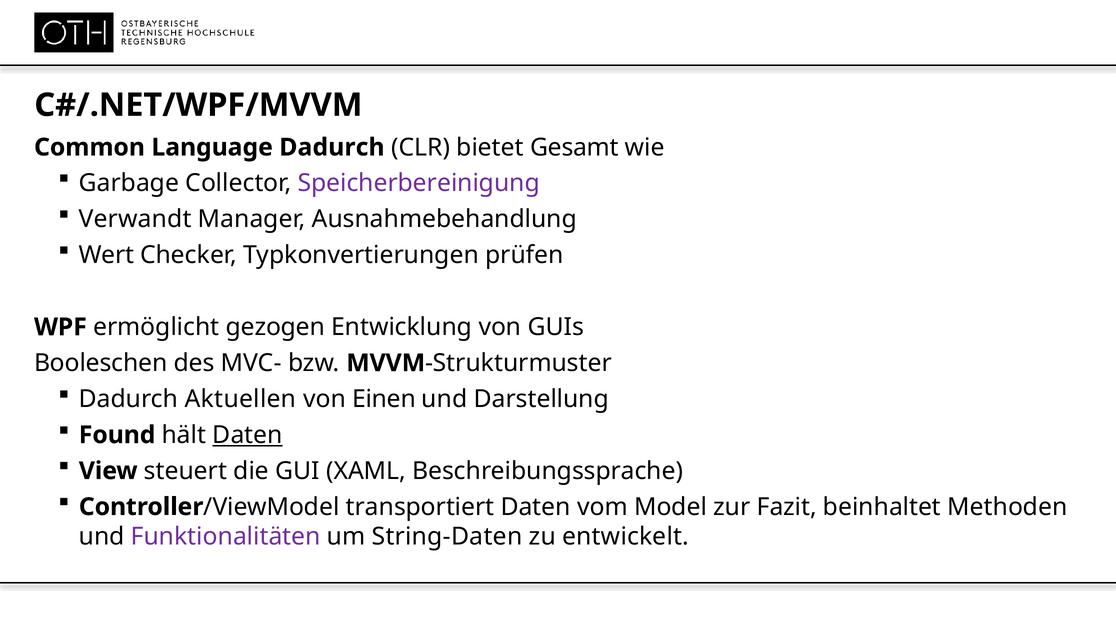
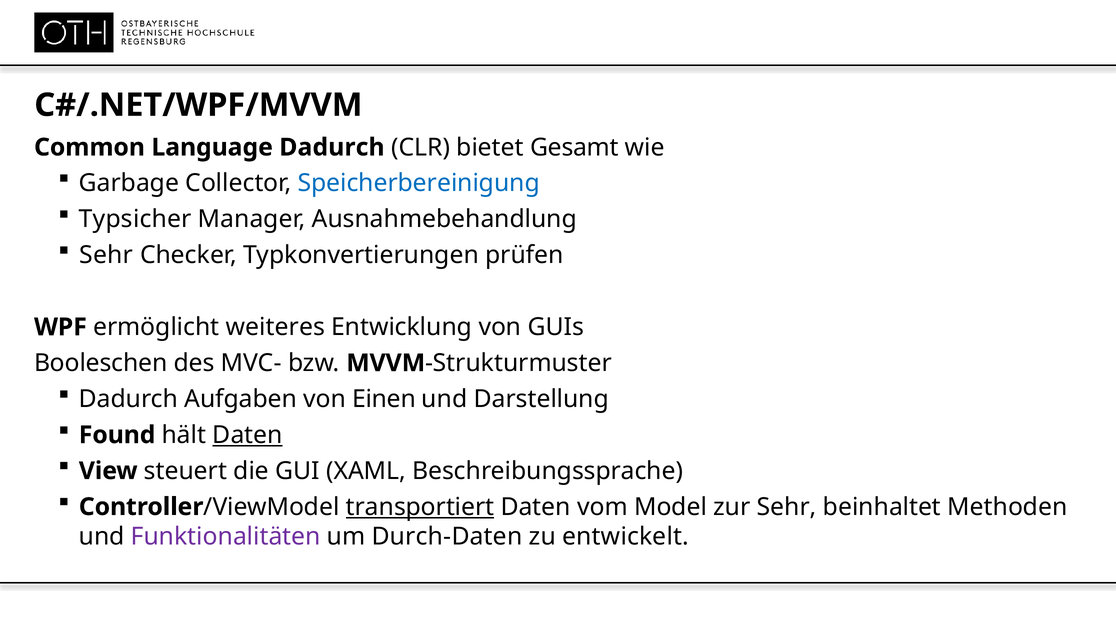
Speicherbereinigung colour: purple -> blue (419, 183)
Verwandt: Verwandt -> Typsicher (135, 219)
Wert: Wert -> Sehr (106, 255)
gezogen: gezogen -> weiteres (275, 327)
Aktuellen: Aktuellen -> Aufgaben (241, 399)
transportiert underline: none -> present (420, 507)
zur Fazit: Fazit -> Sehr (787, 507)
String-Daten: String-Daten -> Durch-Daten (447, 536)
